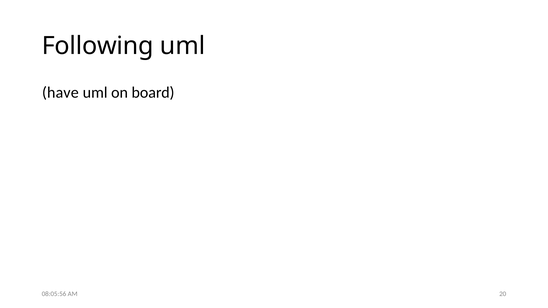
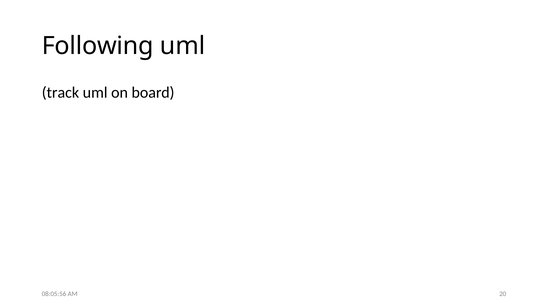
have: have -> track (60, 93)
